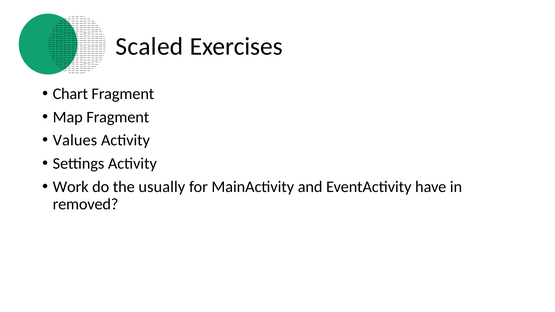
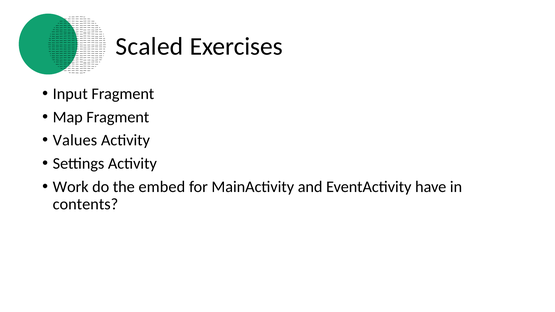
Chart: Chart -> Input (70, 94)
usually: usually -> embed (162, 187)
removed: removed -> contents (85, 204)
